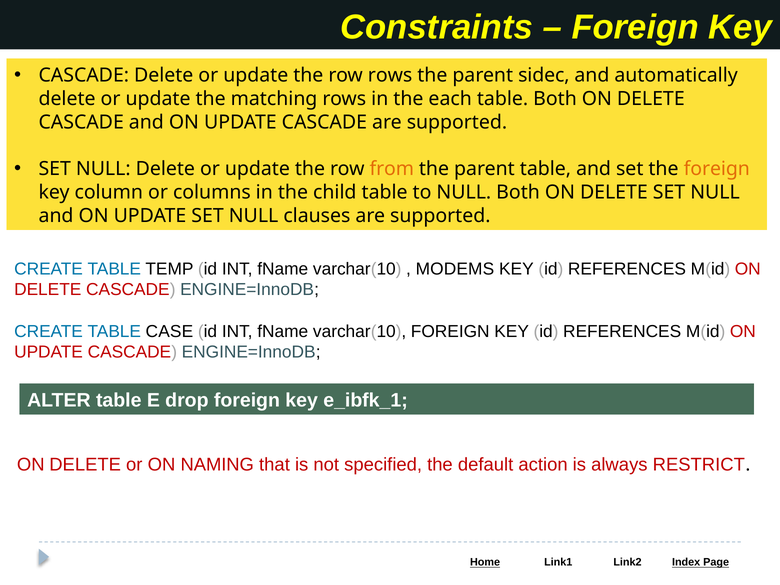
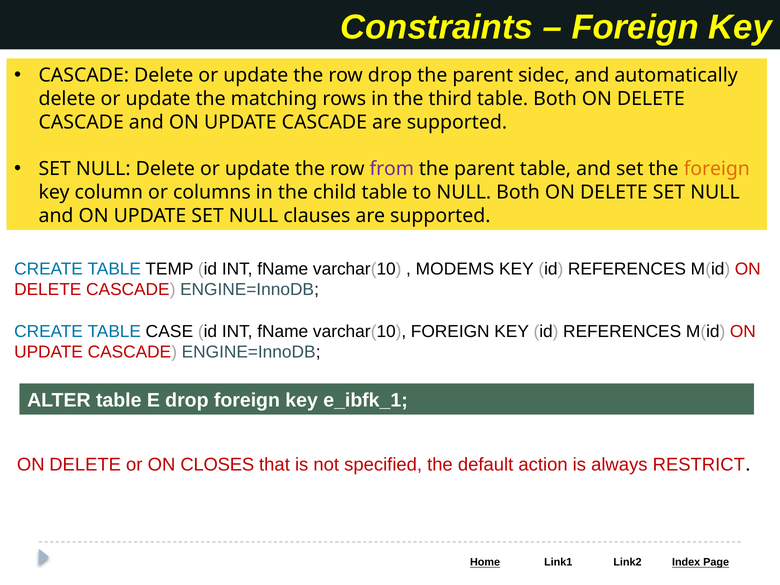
row rows: rows -> drop (390, 75)
each: each -> third (450, 99)
from colour: orange -> purple (392, 169)
NAMING: NAMING -> CLOSES (217, 465)
